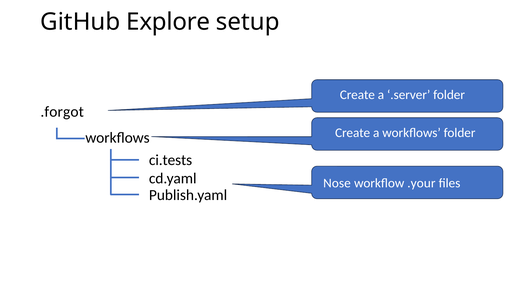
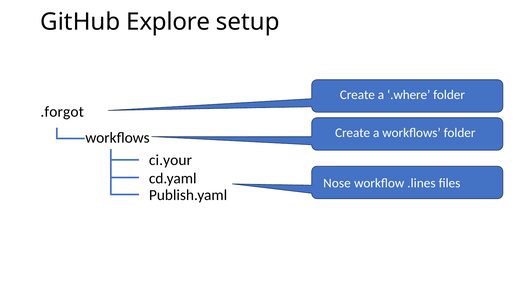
.server: .server -> .where (409, 95)
ci.tests: ci.tests -> ci.your (170, 160)
.your: .your -> .lines (421, 184)
